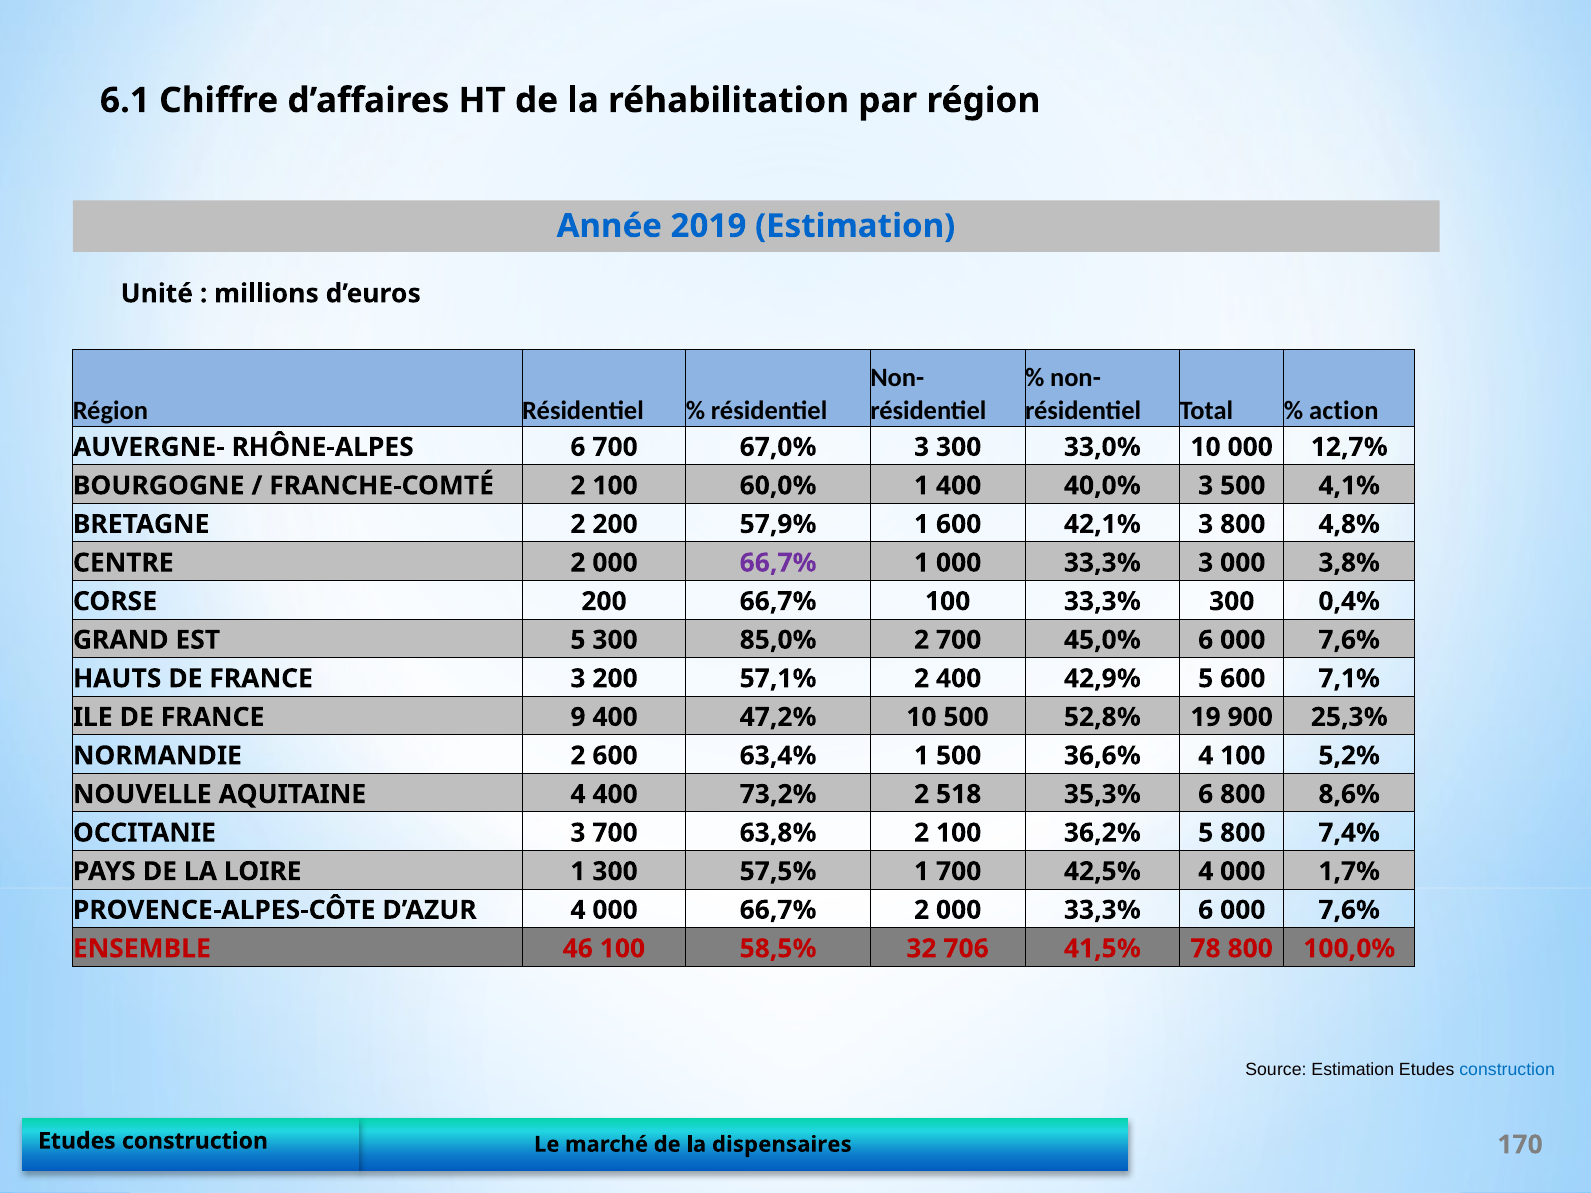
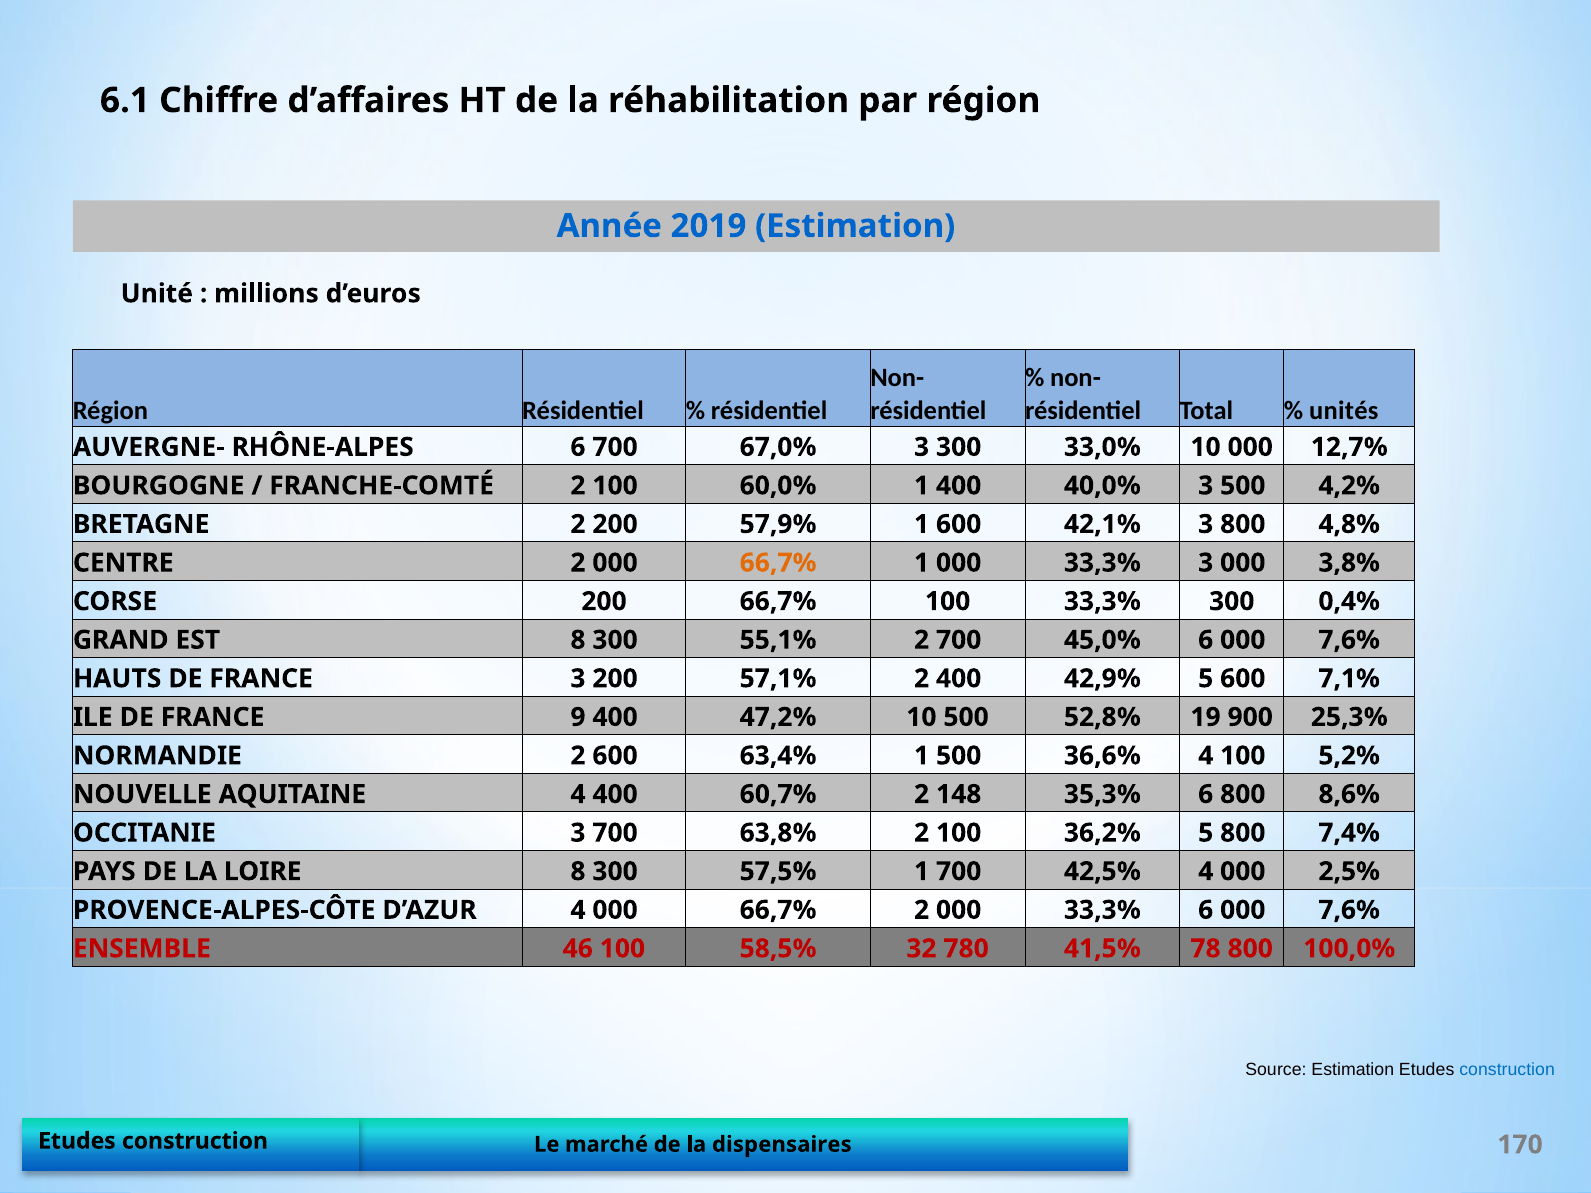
action: action -> unités (1344, 410)
4,1%: 4,1% -> 4,2% (1349, 486)
66,7% colour: purple -> orange (778, 563)
EST 5: 5 -> 8 (578, 640)
85,0%: 85,0% -> 55,1% (778, 640)
73,2%: 73,2% -> 60,7% (778, 794)
518: 518 -> 148 (959, 794)
LOIRE 1: 1 -> 8 (578, 872)
1,7%: 1,7% -> 2,5% (1349, 872)
706: 706 -> 780 (966, 949)
